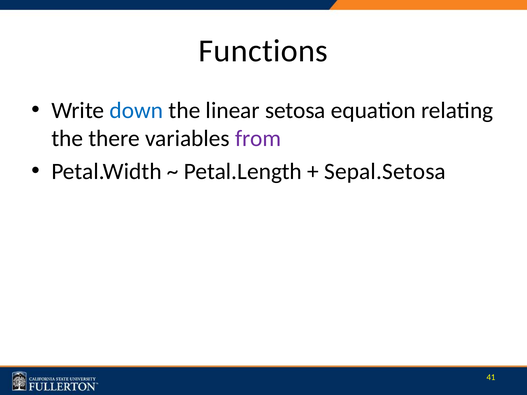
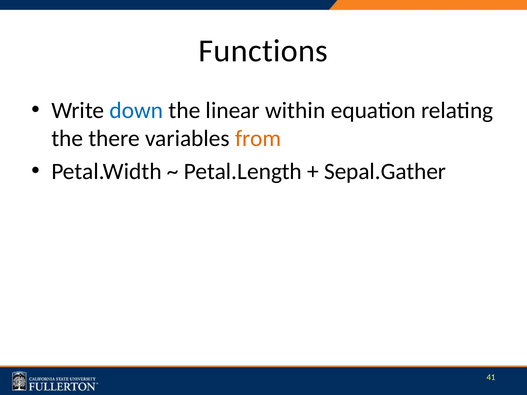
setosa: setosa -> within (295, 111)
from colour: purple -> orange (258, 139)
Sepal.Setosa: Sepal.Setosa -> Sepal.Gather (385, 171)
